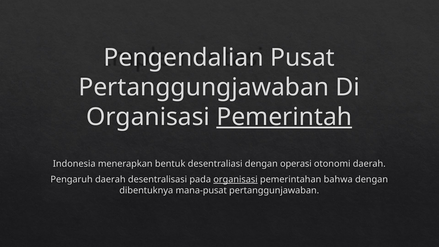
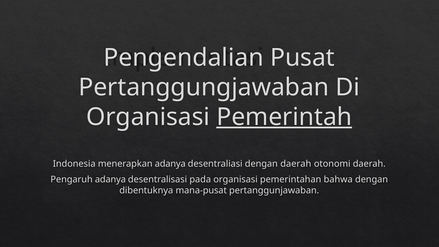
menerapkan bentuk: bentuk -> adanya (170, 164)
dengan operasi: operasi -> daerah (296, 164)
Pengaruh daerah: daerah -> adanya (110, 179)
organisasi underline: present -> none (235, 179)
